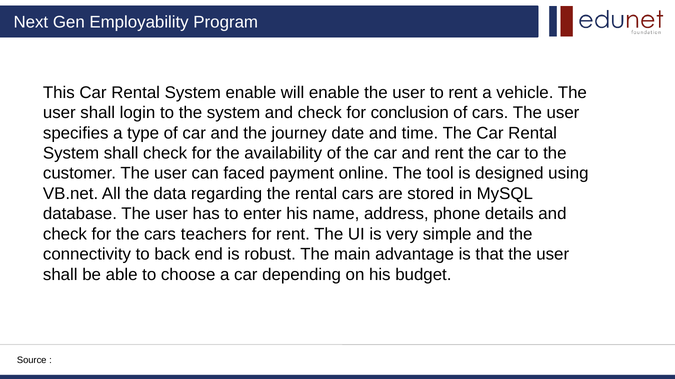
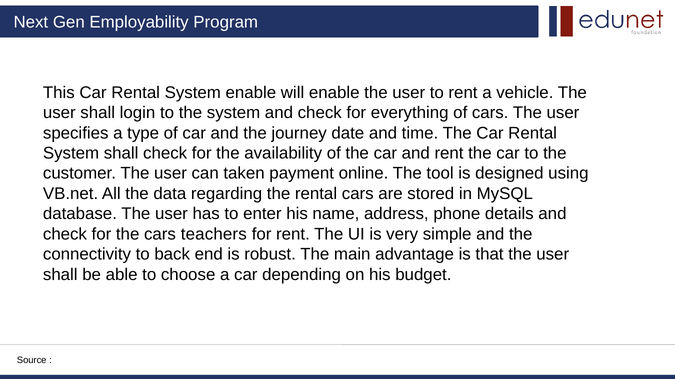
conclusion: conclusion -> everything (410, 113)
faced: faced -> taken (244, 174)
